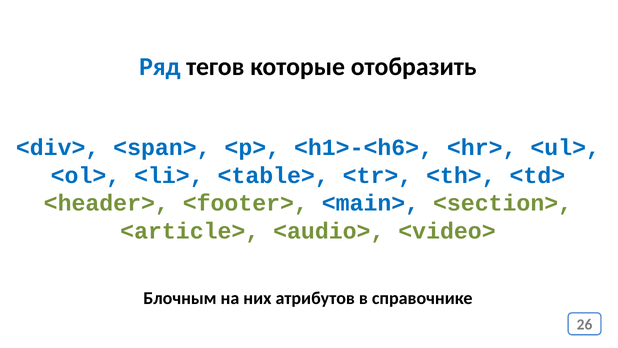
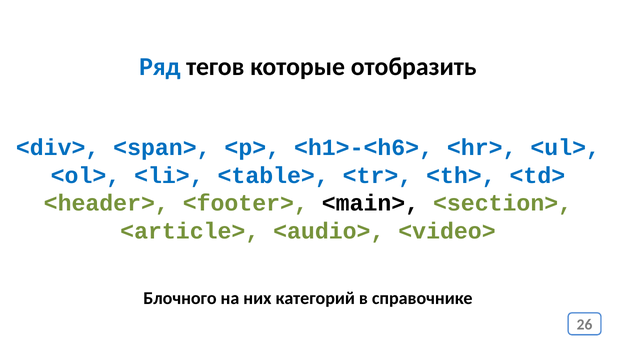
<main> colour: blue -> black (370, 203)
Блочным: Блочным -> Блочного (180, 298)
атрибутов: атрибутов -> категорий (315, 298)
